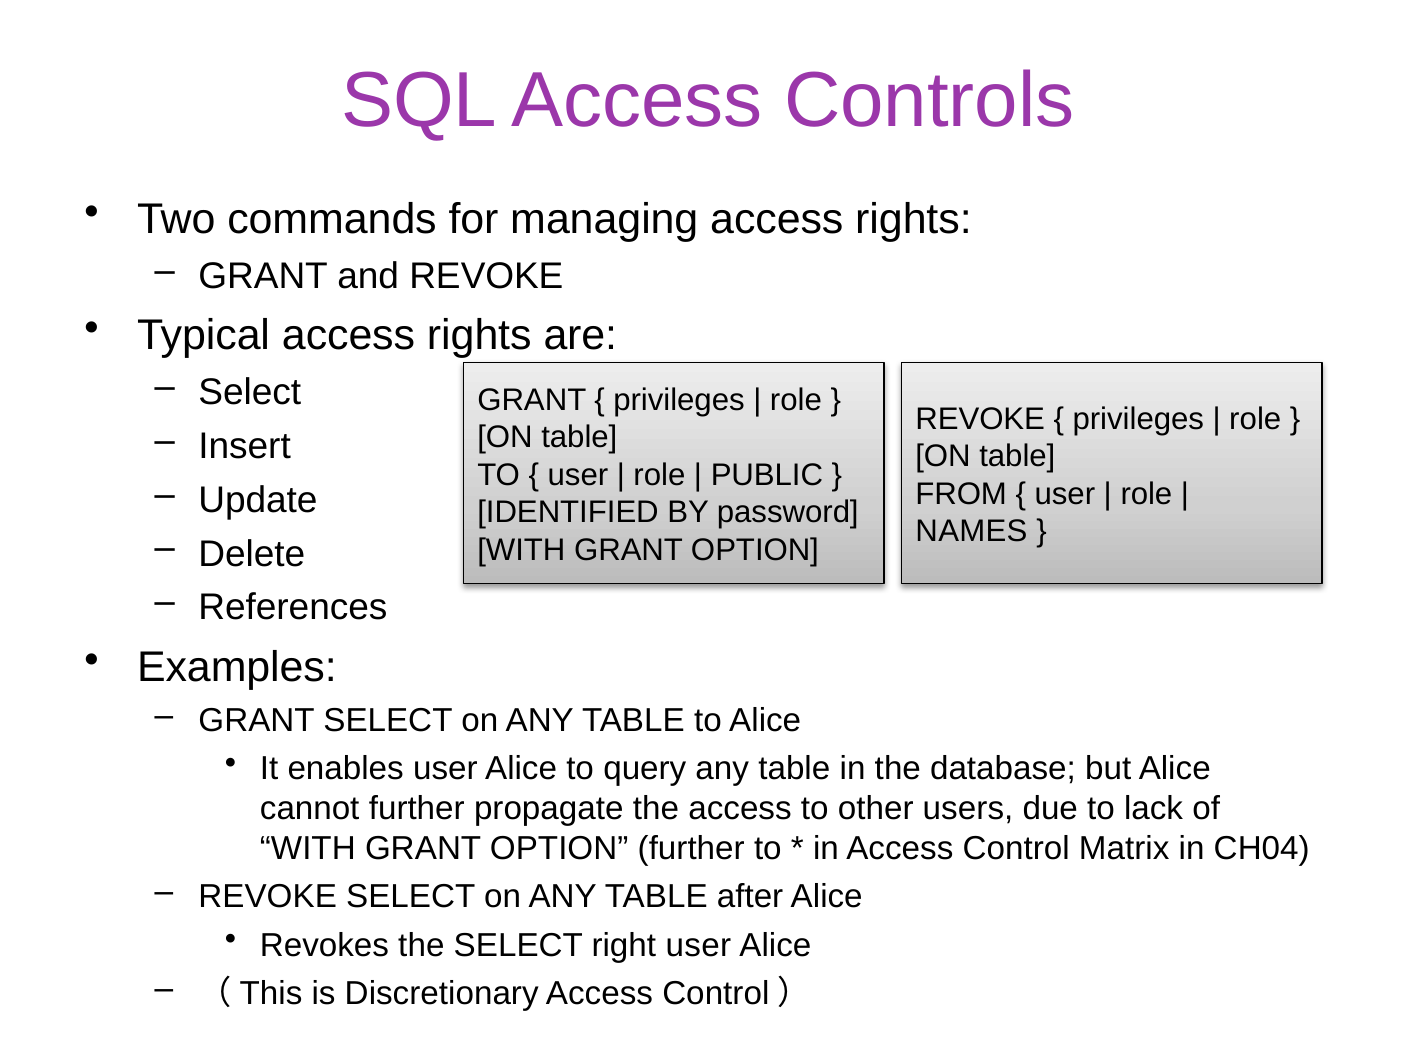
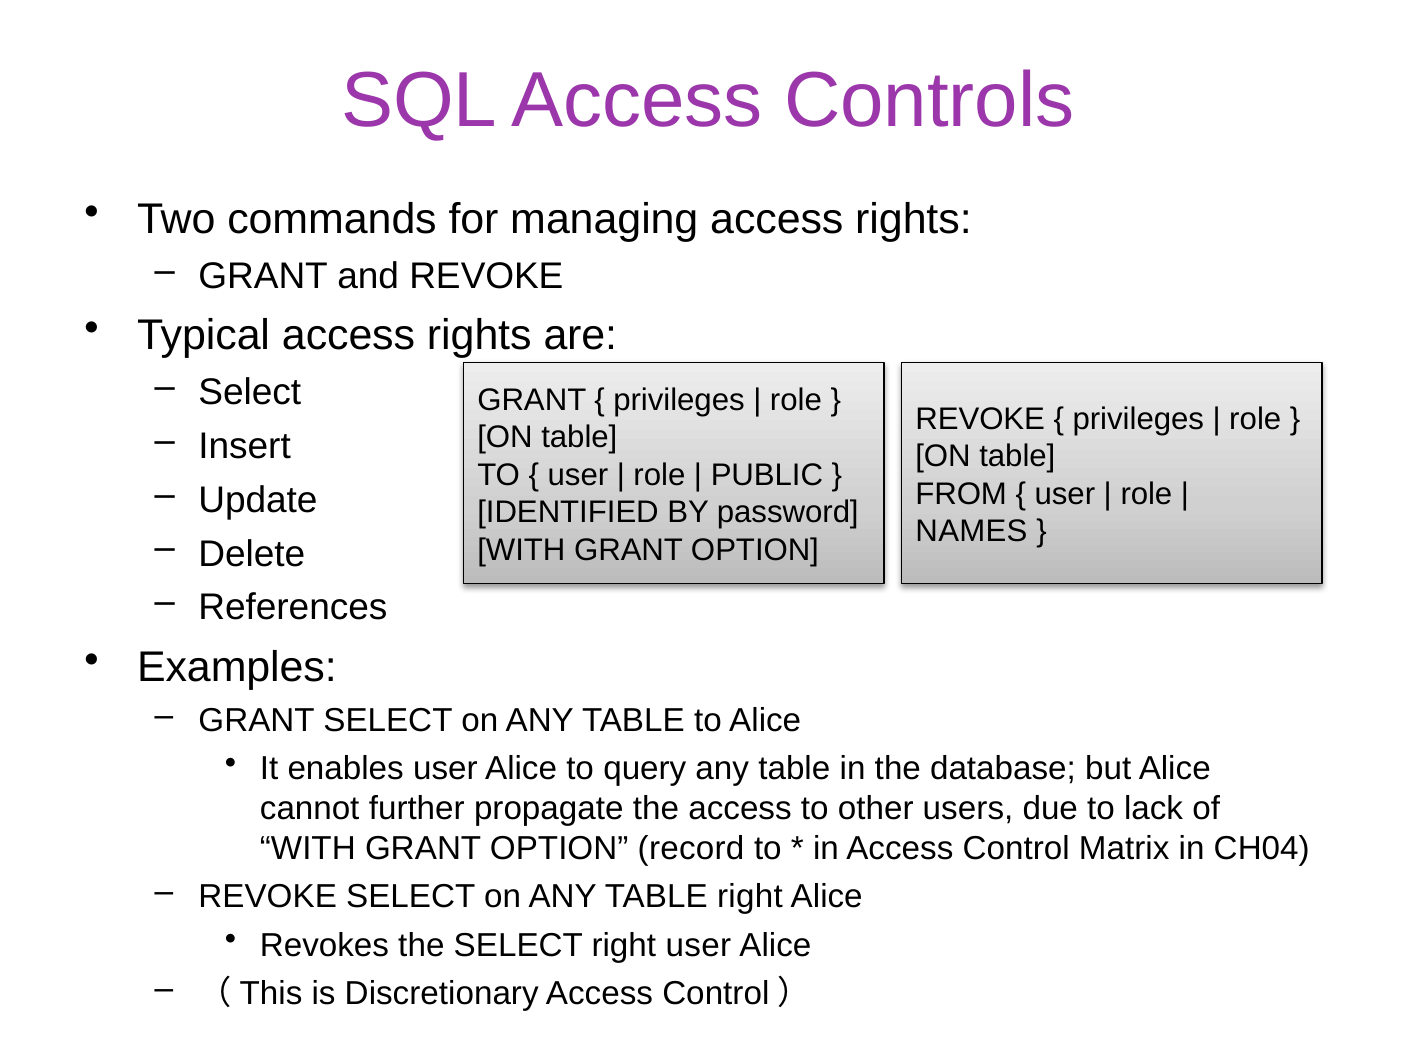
OPTION further: further -> record (691, 849)
TABLE after: after -> right (750, 897)
